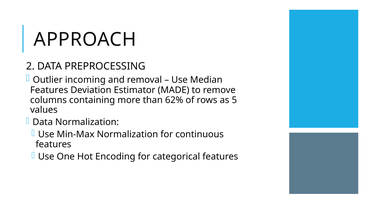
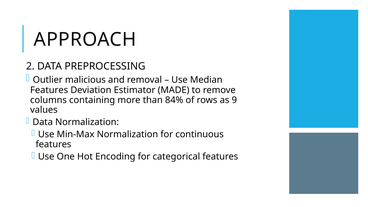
incoming: incoming -> malicious (85, 80)
62%: 62% -> 84% (174, 100)
5: 5 -> 9 (234, 100)
